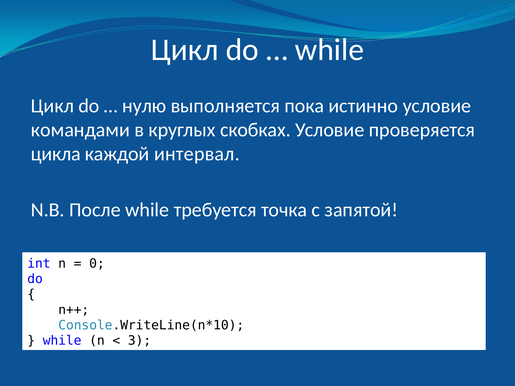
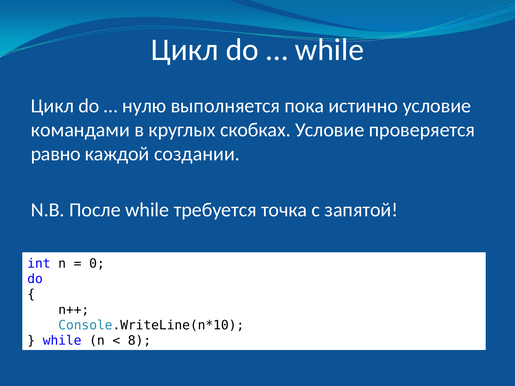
цикла: цикла -> равно (56, 154)
интервал: интервал -> создании (197, 154)
3: 3 -> 8 (140, 341)
